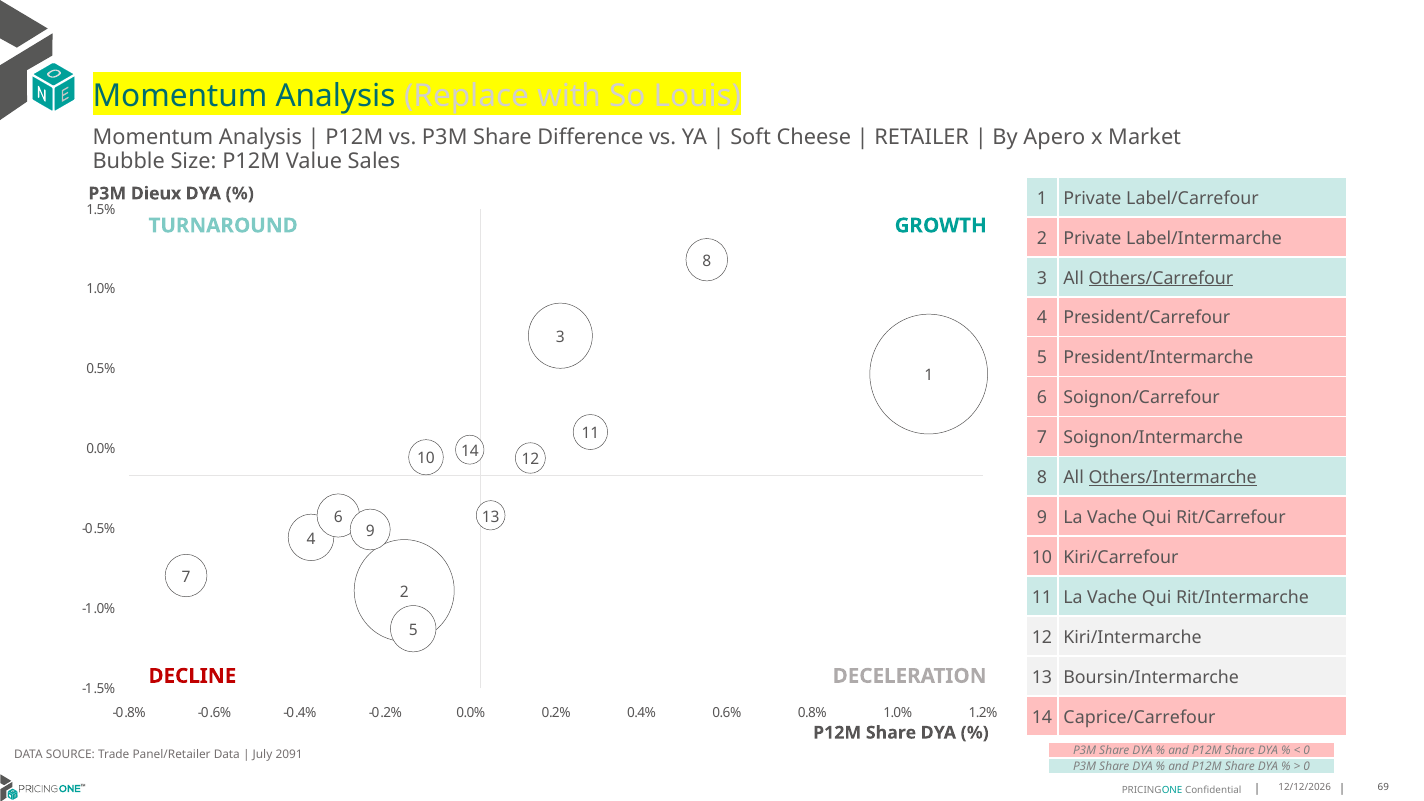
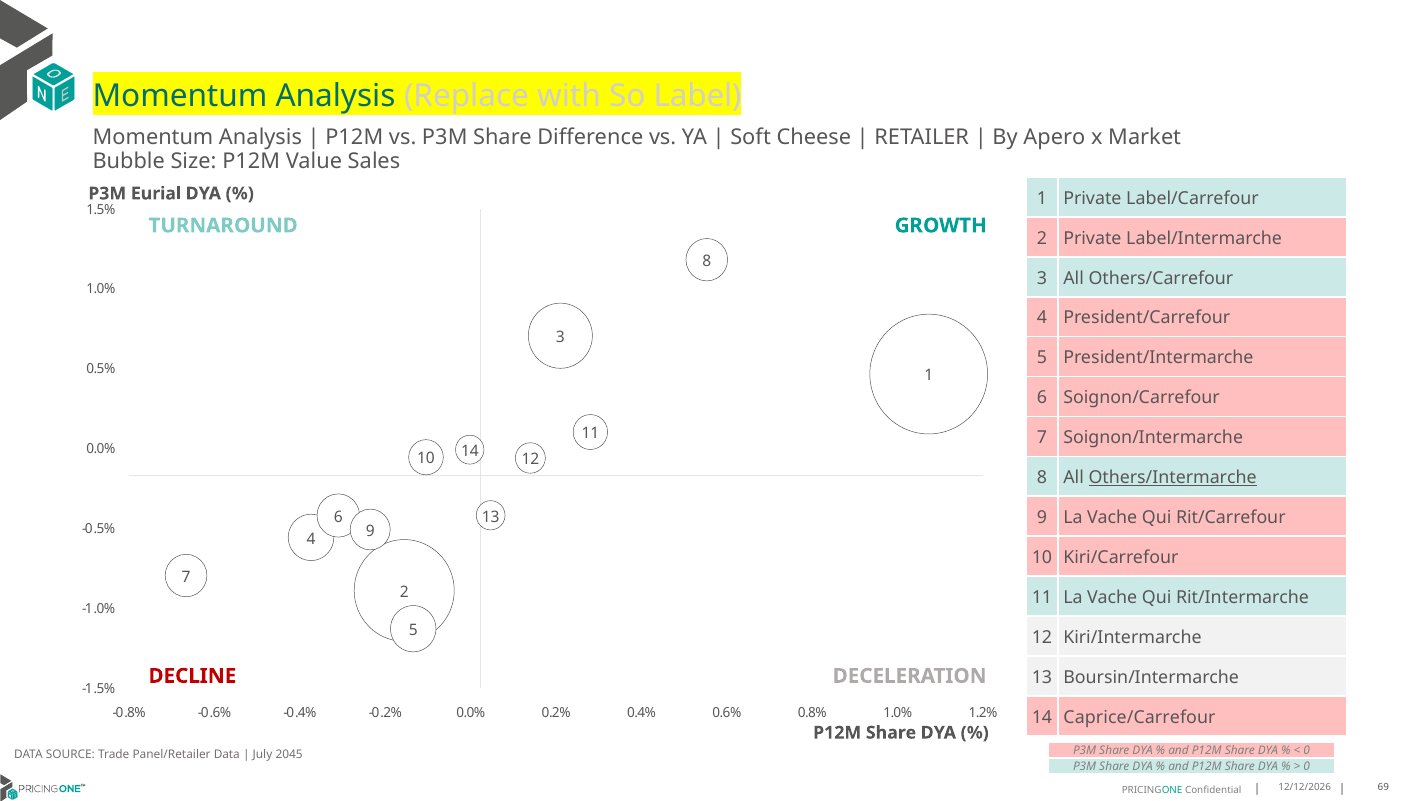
Louis: Louis -> Label (698, 96)
Dieux: Dieux -> Eurial (156, 194)
Others/Carrefour underline: present -> none (1161, 278)
2091: 2091 -> 2045 (289, 754)
